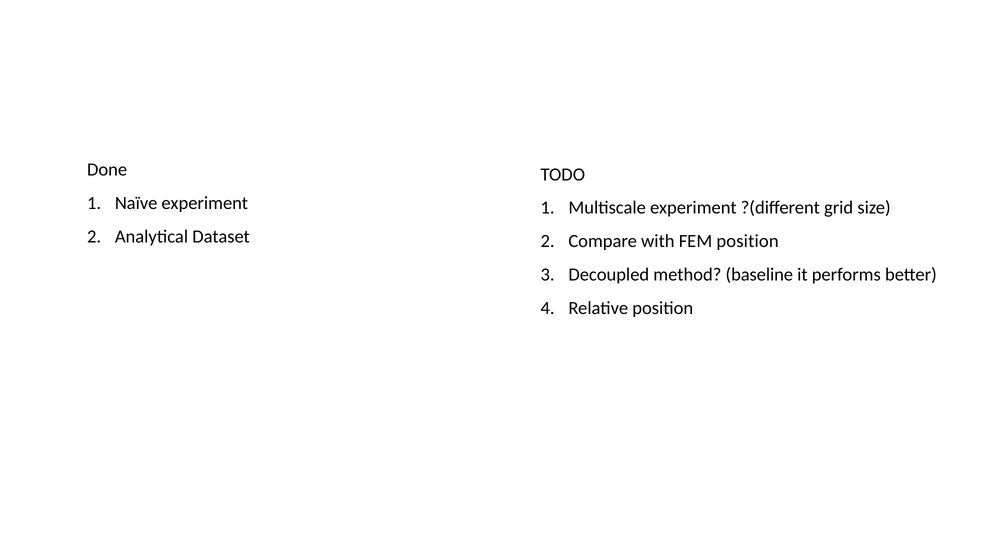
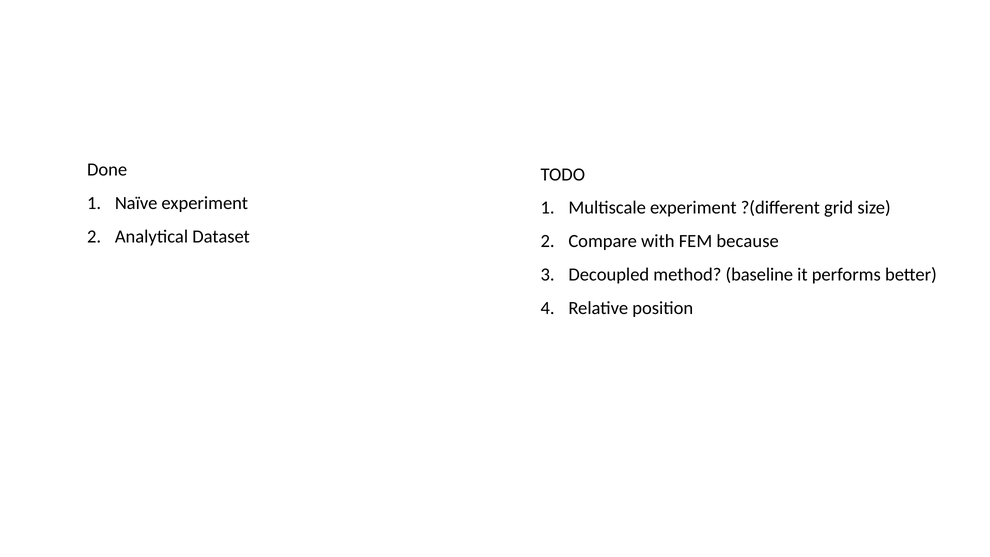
FEM position: position -> because (748, 241)
